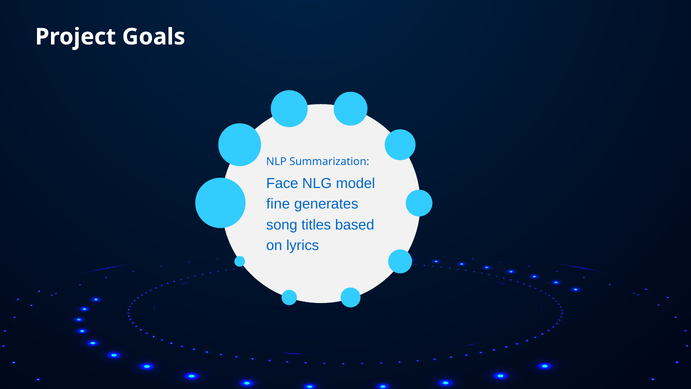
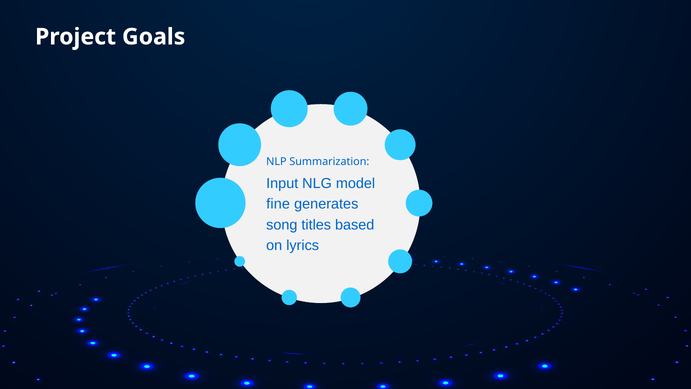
Face: Face -> Input (282, 183)
